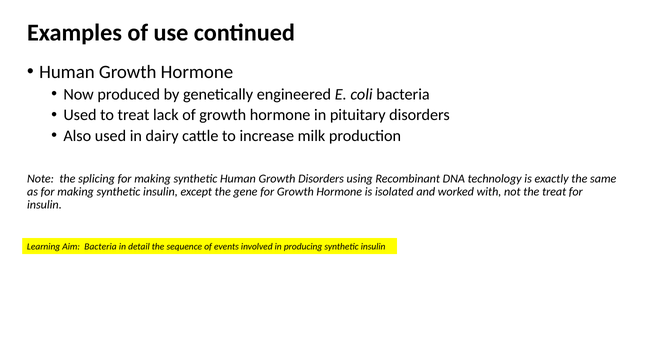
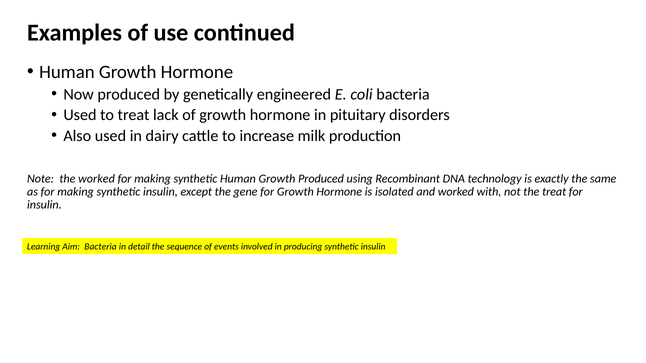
the splicing: splicing -> worked (97, 179)
Growth Disorders: Disorders -> Produced (321, 179)
